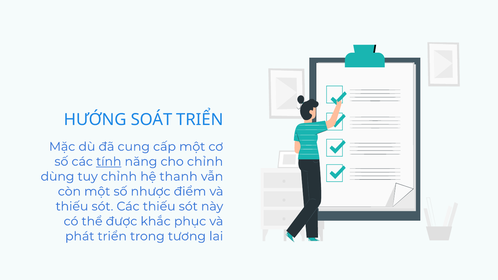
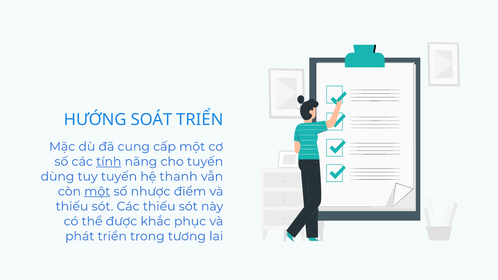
cho chỉnh: chỉnh -> tuyến (205, 162)
tuy chỉnh: chỉnh -> tuyến (119, 177)
một underline: none -> present (97, 192)
